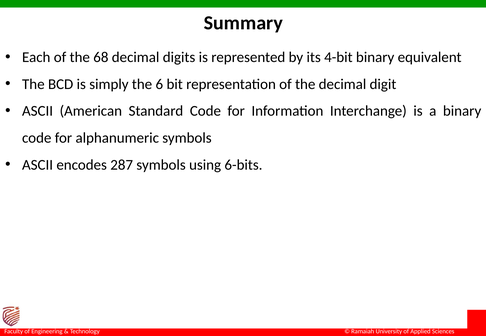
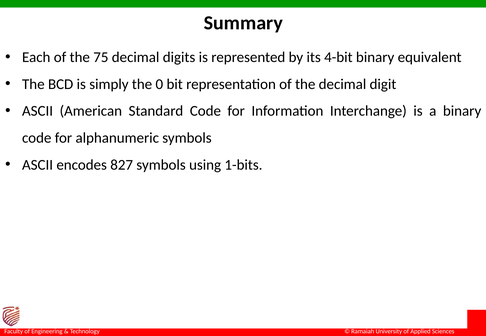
68: 68 -> 75 (101, 57)
6: 6 -> 0 (159, 84)
287: 287 -> 827 (122, 165)
6-bits: 6-bits -> 1-bits (243, 165)
